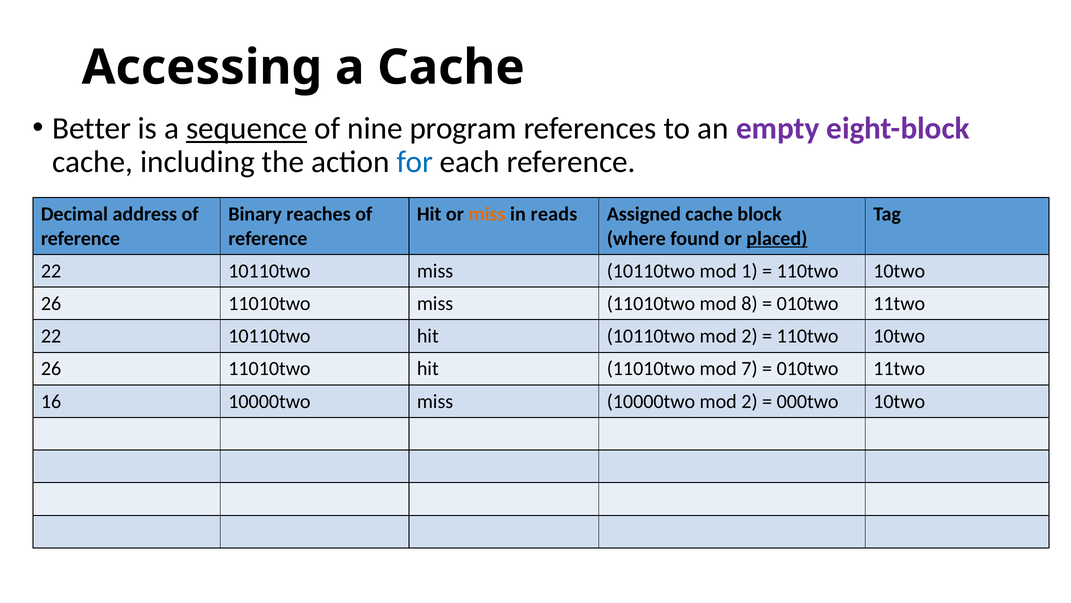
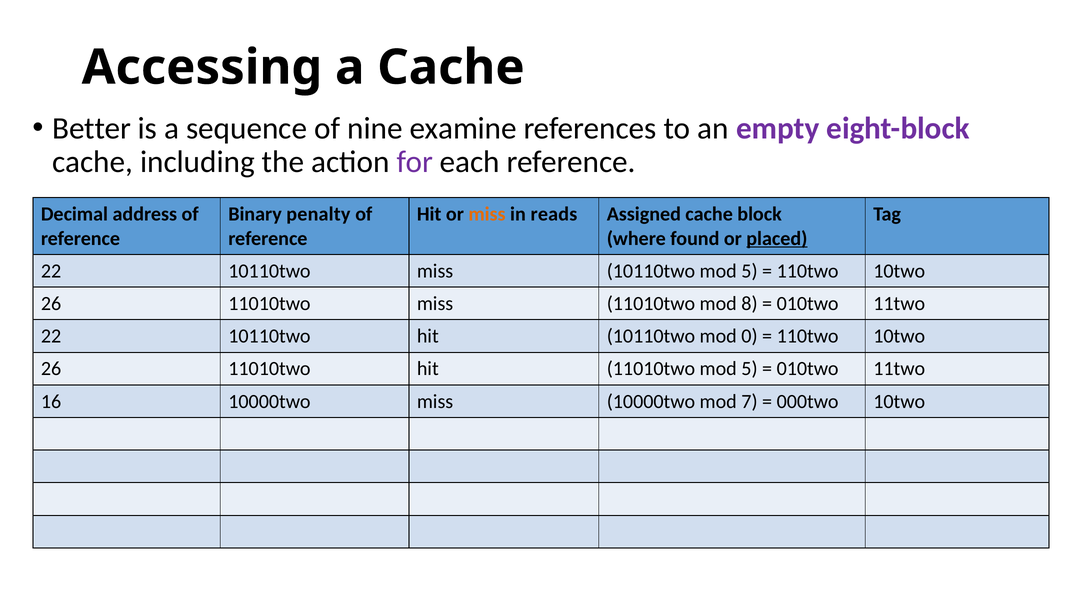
sequence underline: present -> none (247, 128)
program: program -> examine (463, 128)
for colour: blue -> purple (415, 162)
reaches: reaches -> penalty (318, 214)
10110two mod 1: 1 -> 5 (749, 271)
10110two mod 2: 2 -> 0 (749, 336)
11010two mod 7: 7 -> 5 (749, 368)
10000two mod 2: 2 -> 7 (749, 401)
